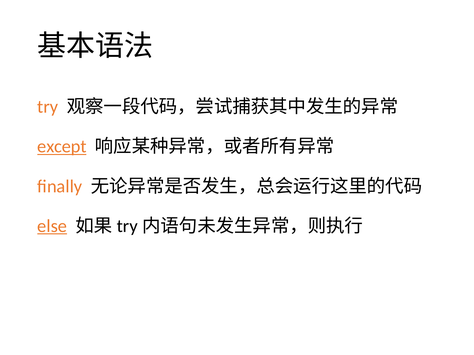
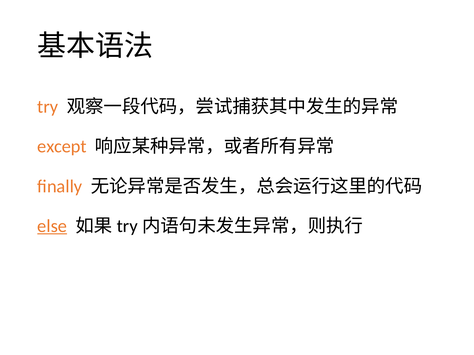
except underline: present -> none (62, 147)
